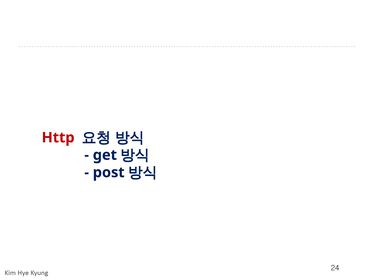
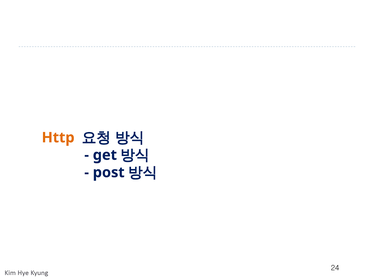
Http colour: red -> orange (58, 138)
